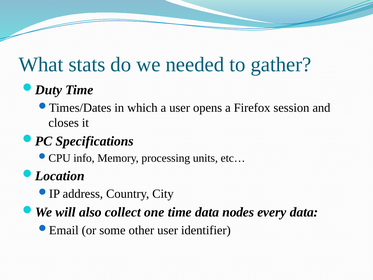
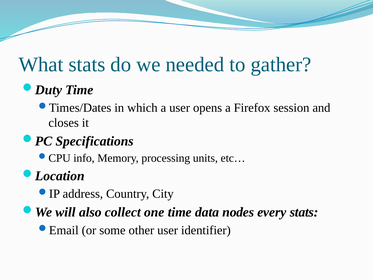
every data: data -> stats (304, 212)
